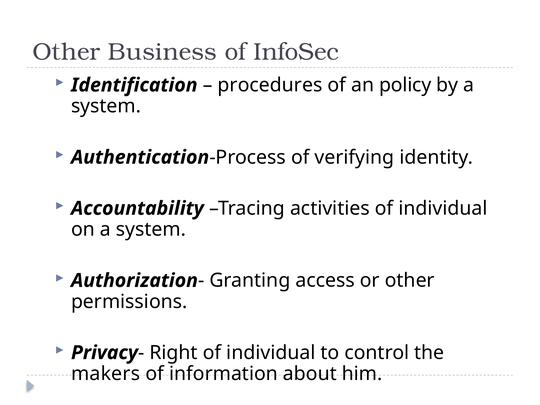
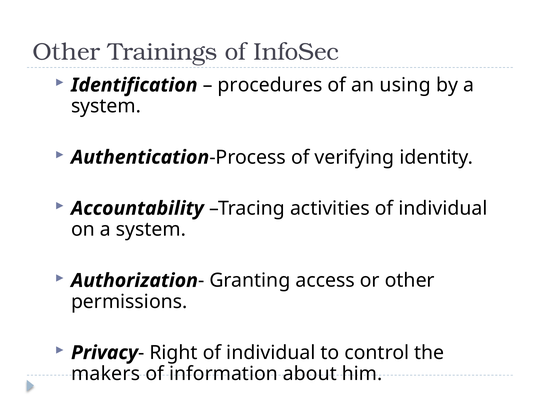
Business: Business -> Trainings (163, 52)
policy: policy -> using (405, 85)
